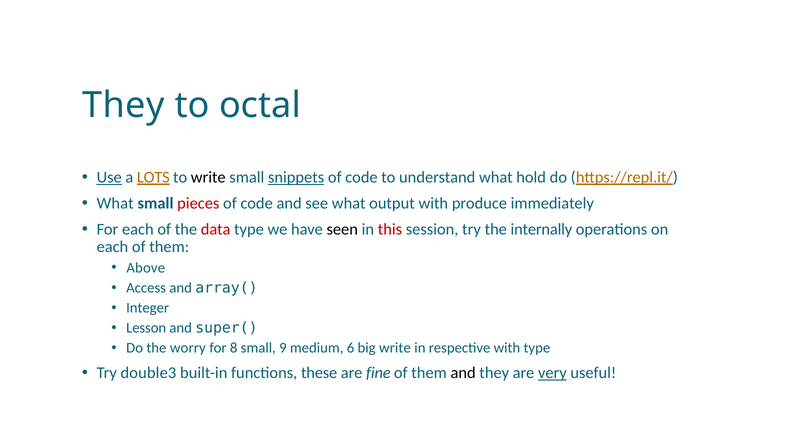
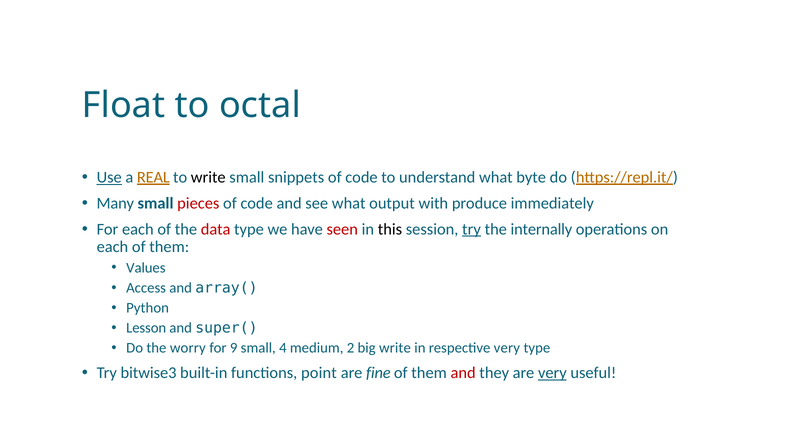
They: They -> Float (124, 105)
LOTS: LOTS -> REAL (153, 177)
snippets underline: present -> none (296, 177)
hold: hold -> byte (531, 177)
What: What -> Many (115, 203)
seen colour: black -> red (342, 229)
this colour: red -> black (390, 229)
try underline: none -> present (471, 229)
Above: Above -> Values (146, 268)
Integer: Integer -> Python (148, 308)
8: 8 -> 9 (234, 348)
9: 9 -> 4 (283, 348)
6: 6 -> 2 (350, 348)
respective with: with -> very (507, 348)
double3: double3 -> bitwise3 (149, 373)
these: these -> point (319, 373)
and colour: black -> red (463, 373)
